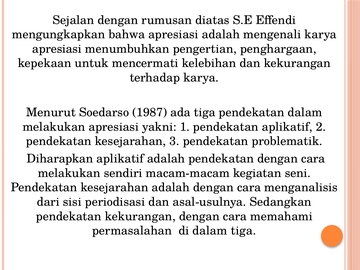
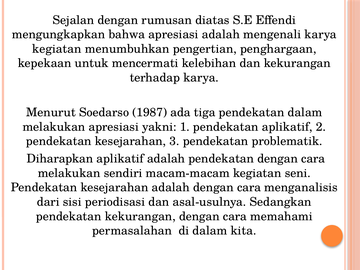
apresiasi: apresiasi -> kegiatan (57, 49)
dalam tiga: tiga -> kita (243, 231)
